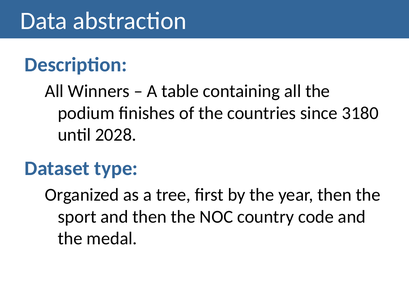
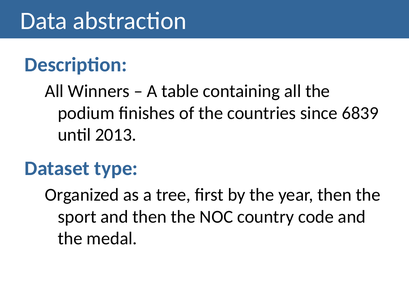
3180: 3180 -> 6839 (360, 113)
2028: 2028 -> 2013 (116, 135)
